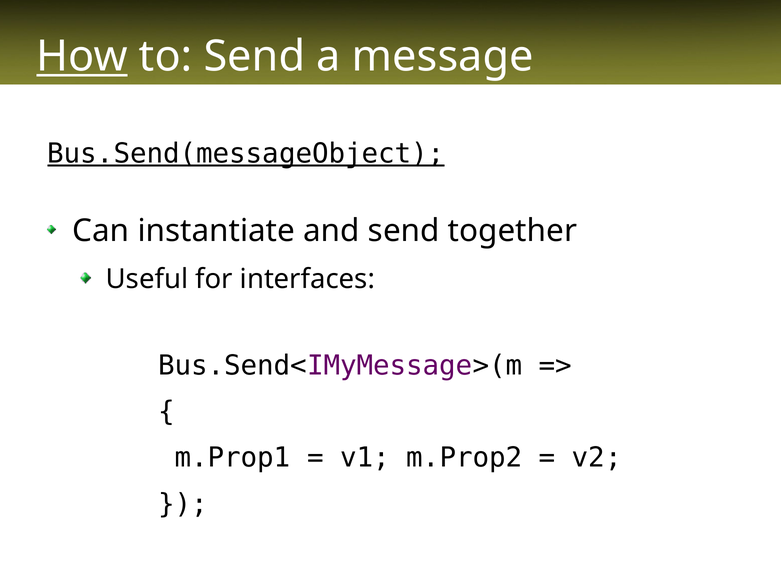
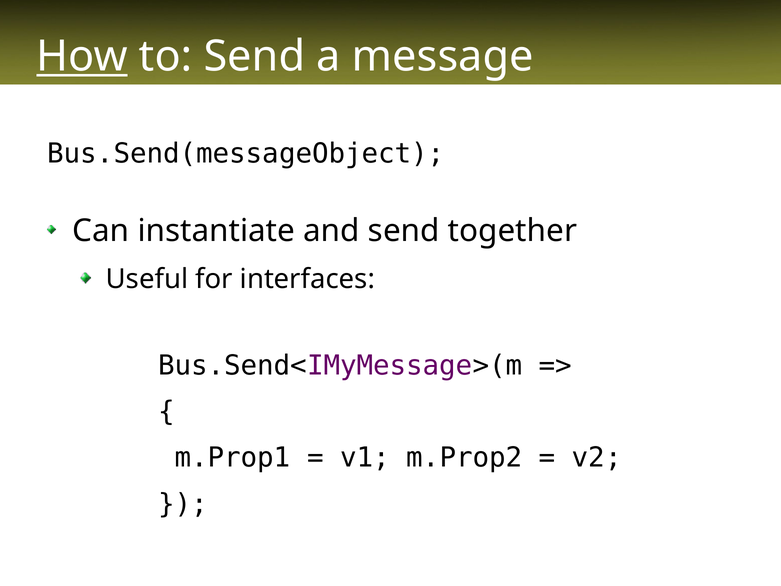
Bus.Send(messageObject underline: present -> none (246, 154)
